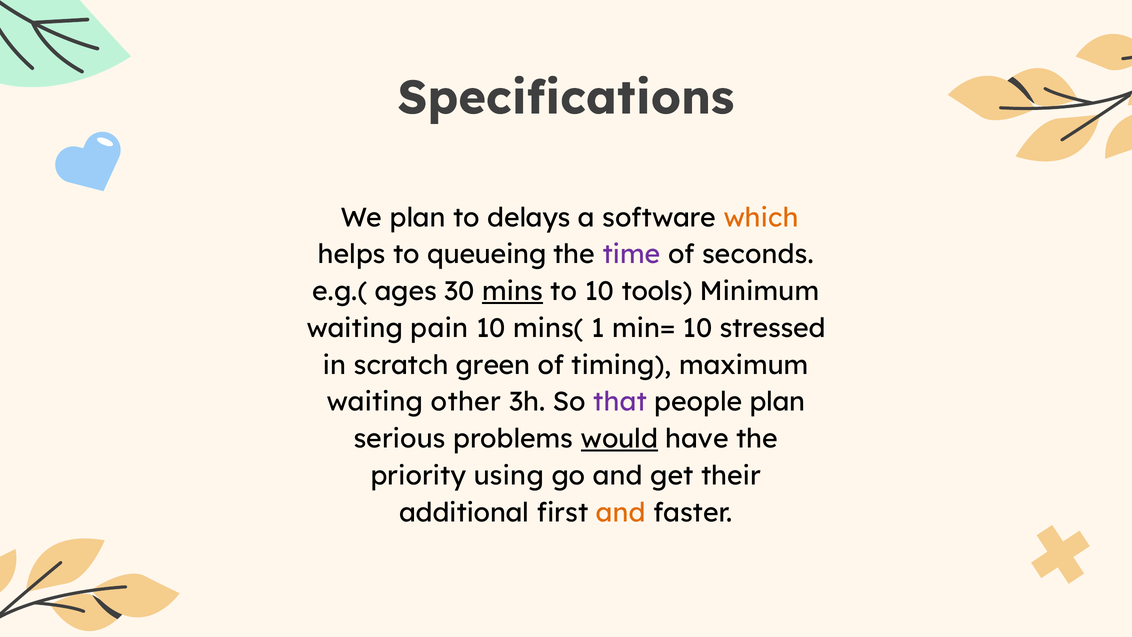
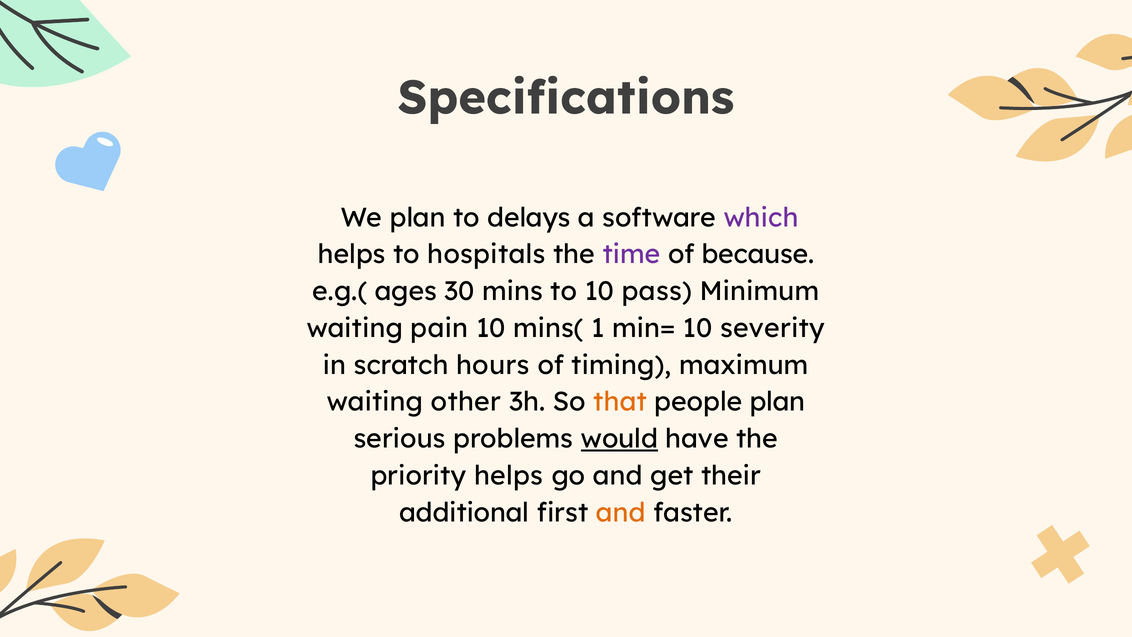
which colour: orange -> purple (761, 218)
queueing: queueing -> hospitals (486, 255)
seconds: seconds -> because (758, 255)
mins underline: present -> none (512, 291)
tools: tools -> pass (657, 291)
stressed: stressed -> severity (772, 328)
green: green -> hours (493, 365)
that colour: purple -> orange (620, 402)
priority using: using -> helps (509, 476)
